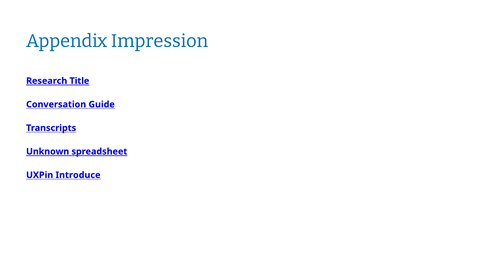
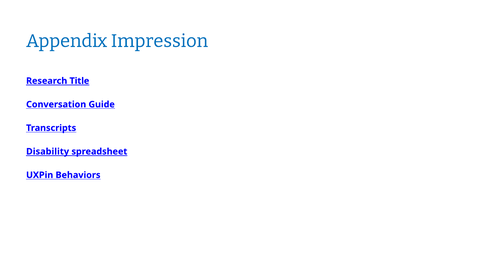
Unknown: Unknown -> Disability (48, 151)
Introduce: Introduce -> Behaviors (78, 175)
